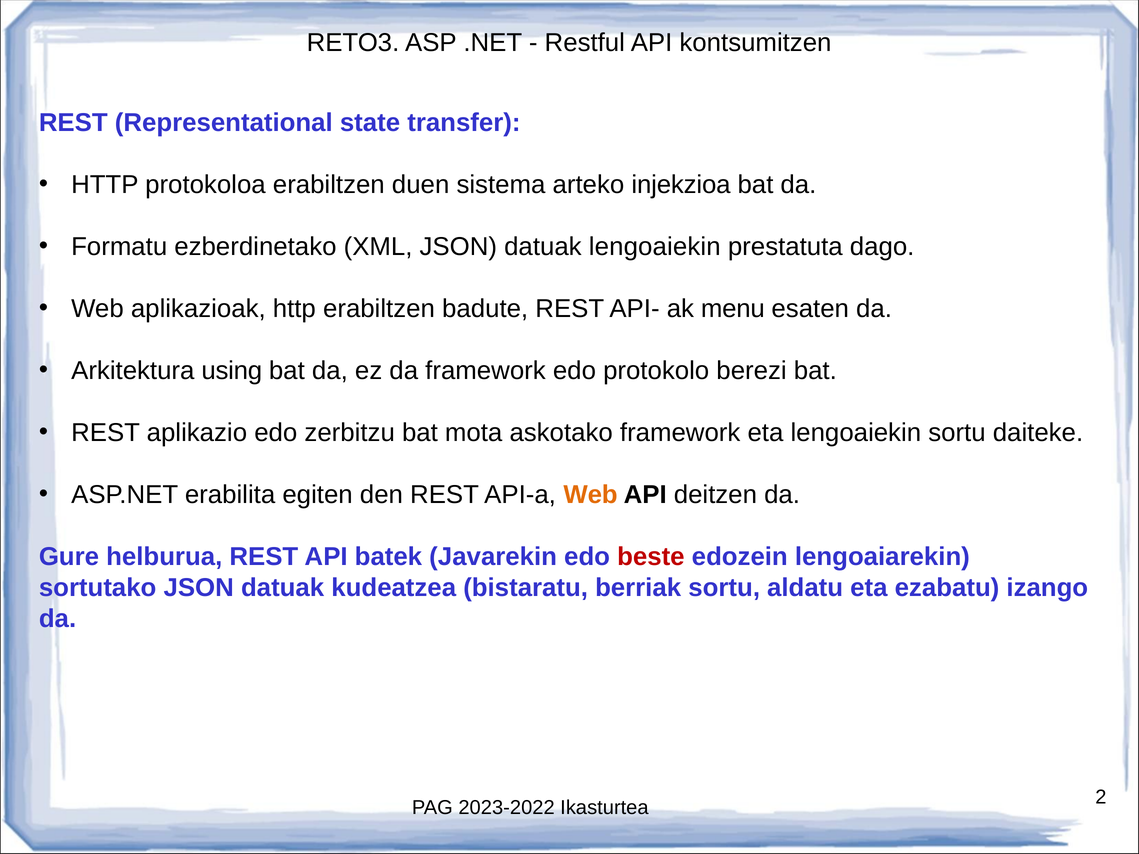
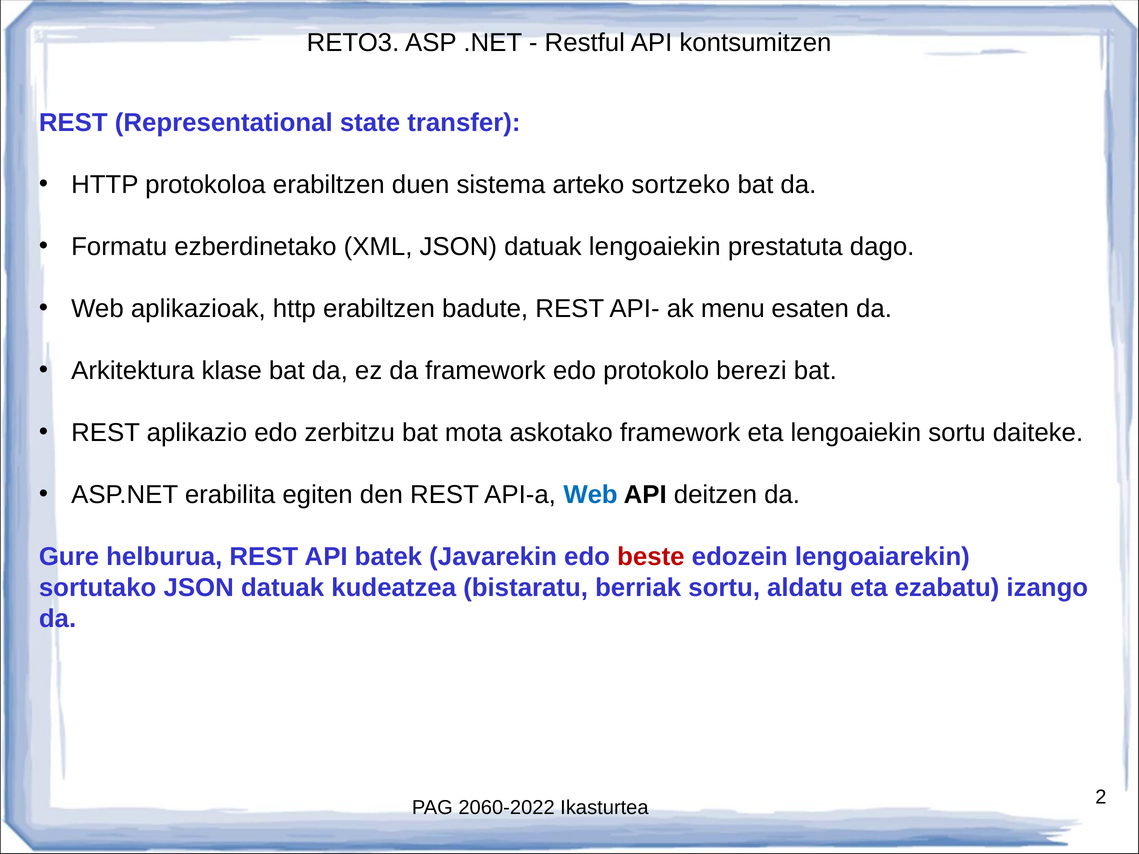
injekzioa: injekzioa -> sortzeko (681, 185)
using: using -> klase (232, 371)
Web colour: orange -> blue (591, 495)
2023-2022: 2023-2022 -> 2060-2022 (507, 808)
